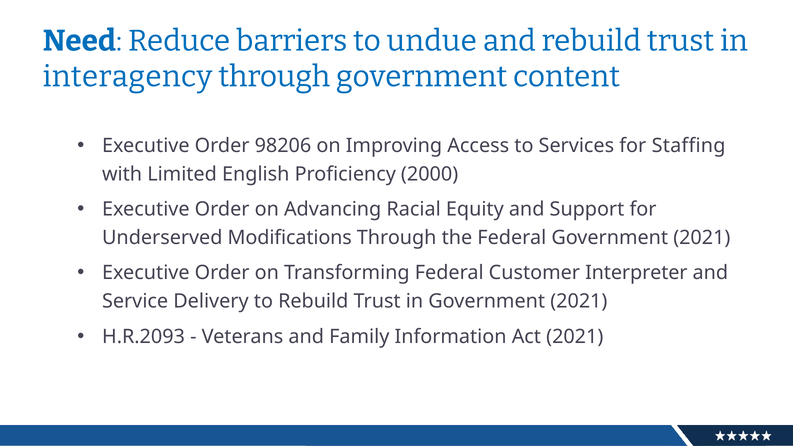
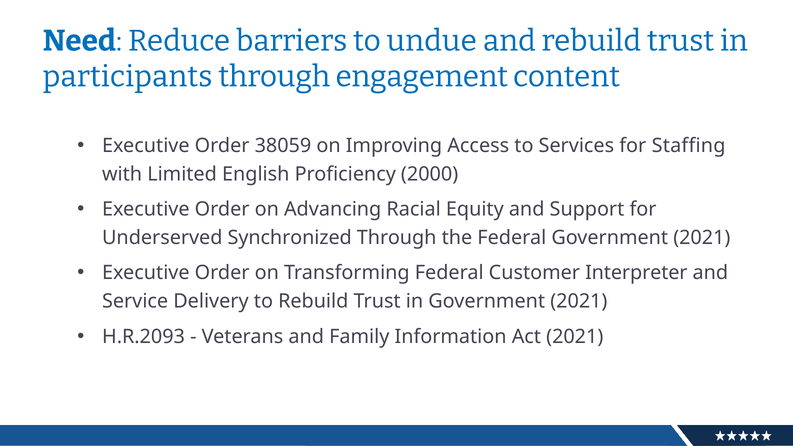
interagency: interagency -> participants (128, 76)
through government: government -> engagement (422, 76)
98206: 98206 -> 38059 (283, 146)
Modifications: Modifications -> Synchronized (290, 238)
